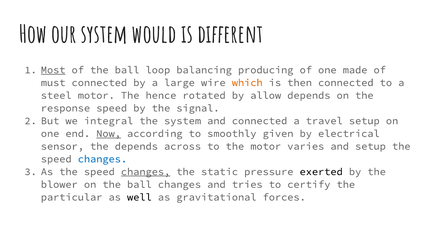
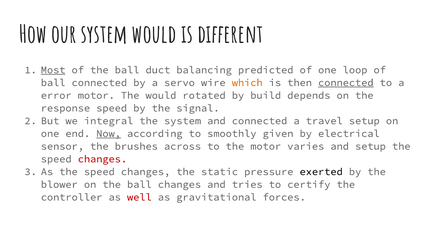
loop: loop -> duct (158, 70)
producing: producing -> predicted (266, 70)
made: made -> loop (355, 70)
must: must -> ball (53, 83)
large: large -> servo (179, 83)
connected underline: none -> present (346, 83)
steel: steel -> error (56, 95)
The hence: hence -> would (161, 95)
allow: allow -> build (266, 95)
the depends: depends -> brushes (136, 146)
changes colour: blue -> red (102, 159)
changes underline: present -> none (146, 172)
particular: particular -> controller (72, 197)
well colour: black -> red (139, 197)
